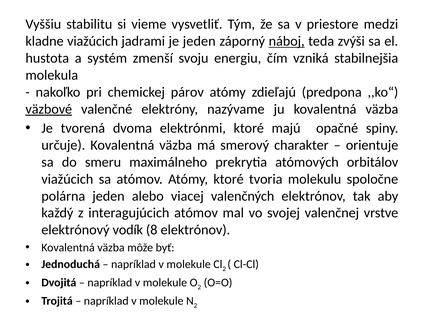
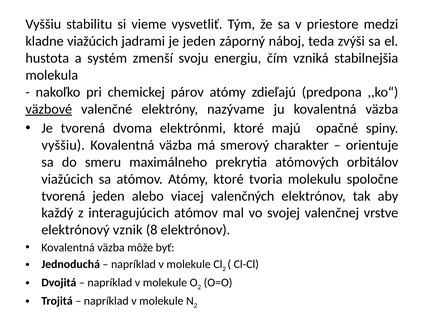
náboj underline: present -> none (287, 41)
určuje: určuje -> vyššiu (63, 145)
polárna: polárna -> tvorená (63, 196)
vodík: vodík -> vznik (128, 230)
